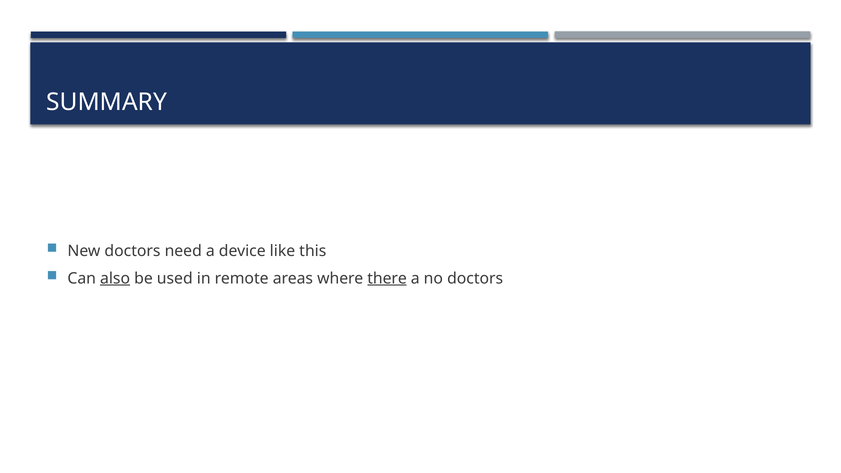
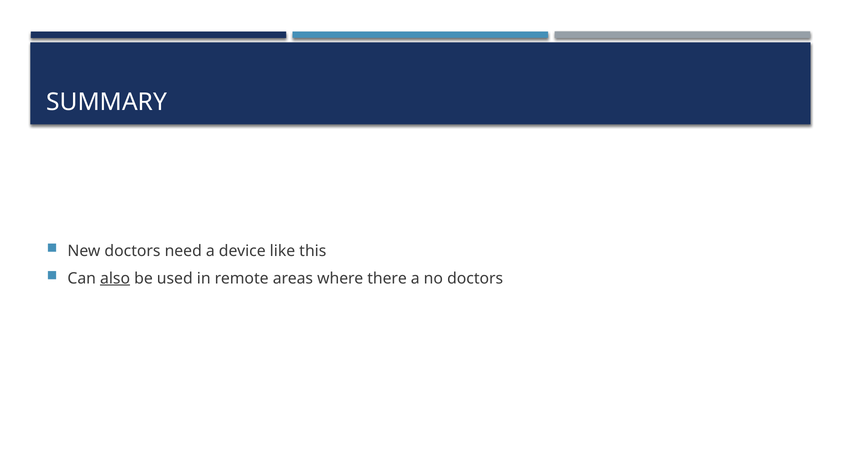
there underline: present -> none (387, 278)
